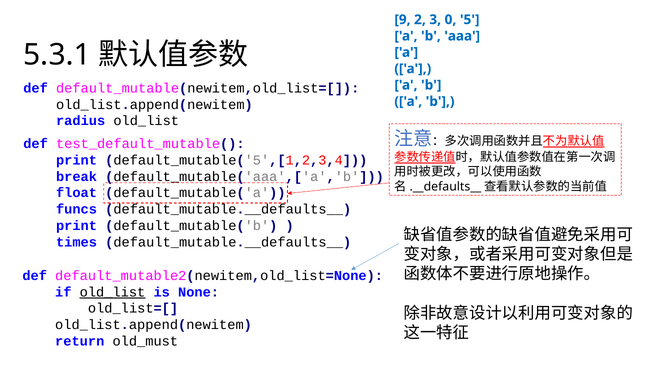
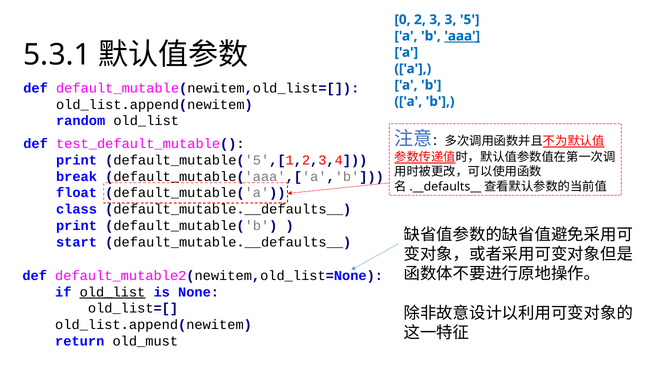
9: 9 -> 0 (402, 20)
3 0: 0 -> 3 (450, 20)
aaa underline: none -> present (462, 36)
radius: radius -> random (81, 121)
funcs: funcs -> class (76, 210)
times: times -> start (76, 242)
